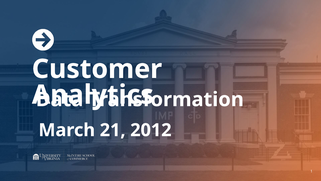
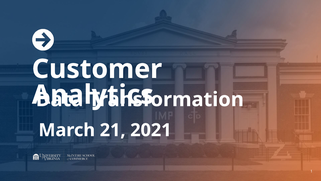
2012: 2012 -> 2021 (151, 130)
